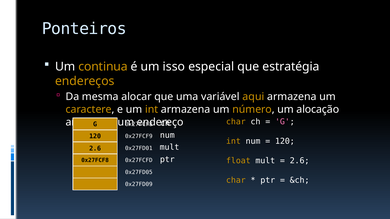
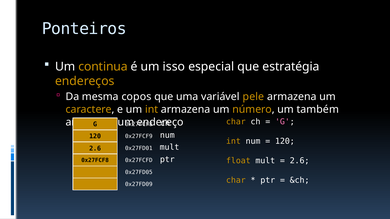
alocar: alocar -> copos (136, 97)
aqui: aqui -> pele (253, 97)
alocação: alocação -> também (318, 110)
